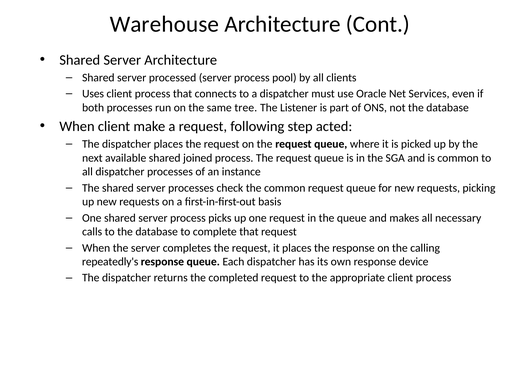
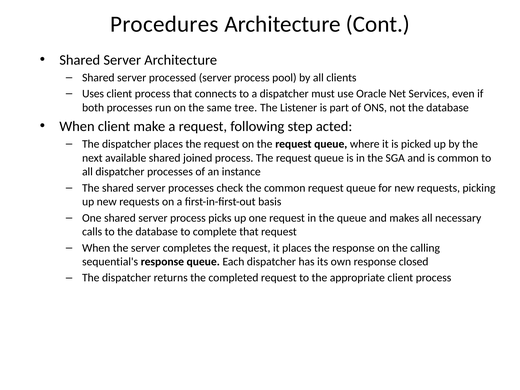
Warehouse: Warehouse -> Procedures (164, 24)
repeatedly's: repeatedly's -> sequential's (110, 262)
device: device -> closed (414, 262)
